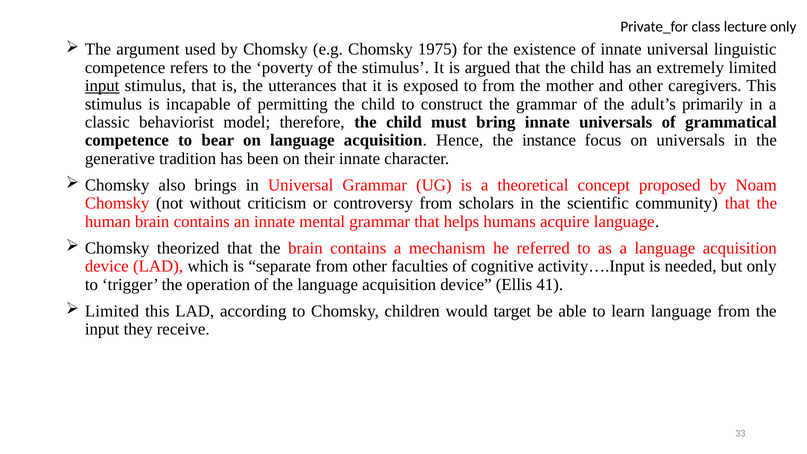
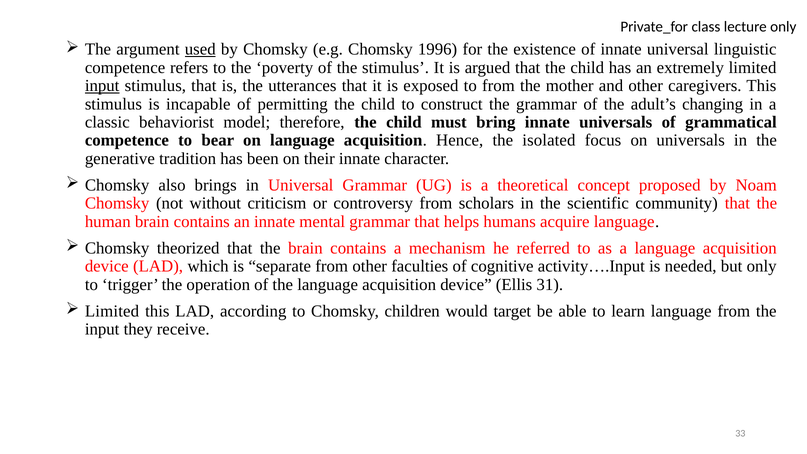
used underline: none -> present (200, 49)
1975: 1975 -> 1996 (438, 49)
primarily: primarily -> changing (713, 104)
instance: instance -> isolated (549, 140)
41: 41 -> 31 (550, 284)
